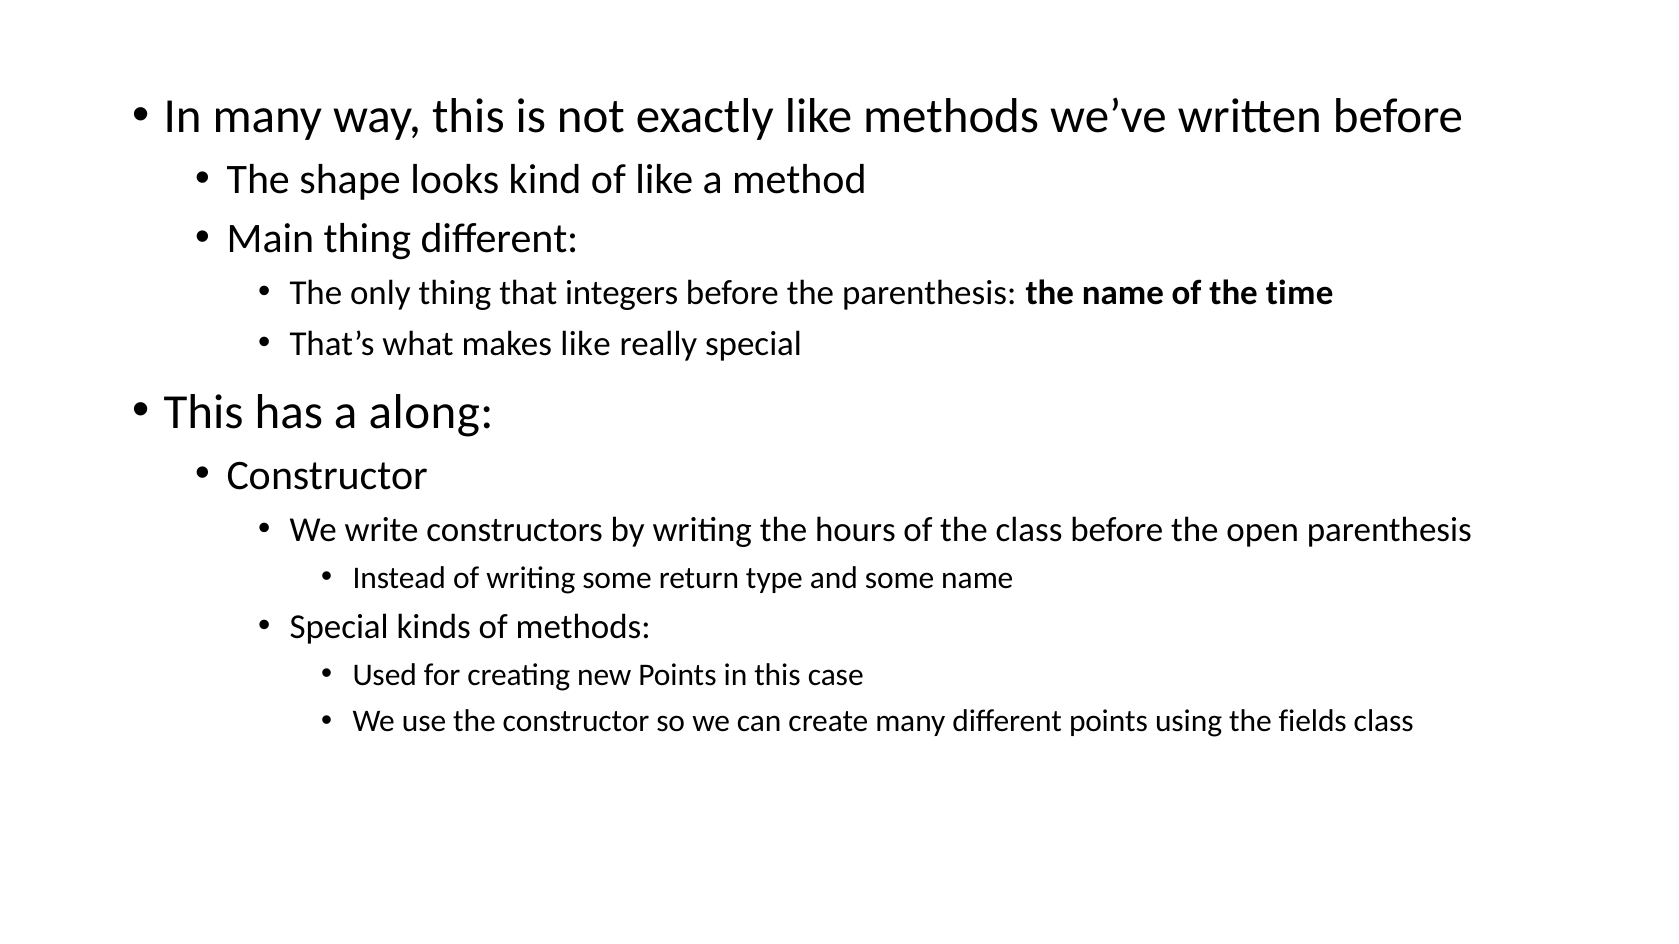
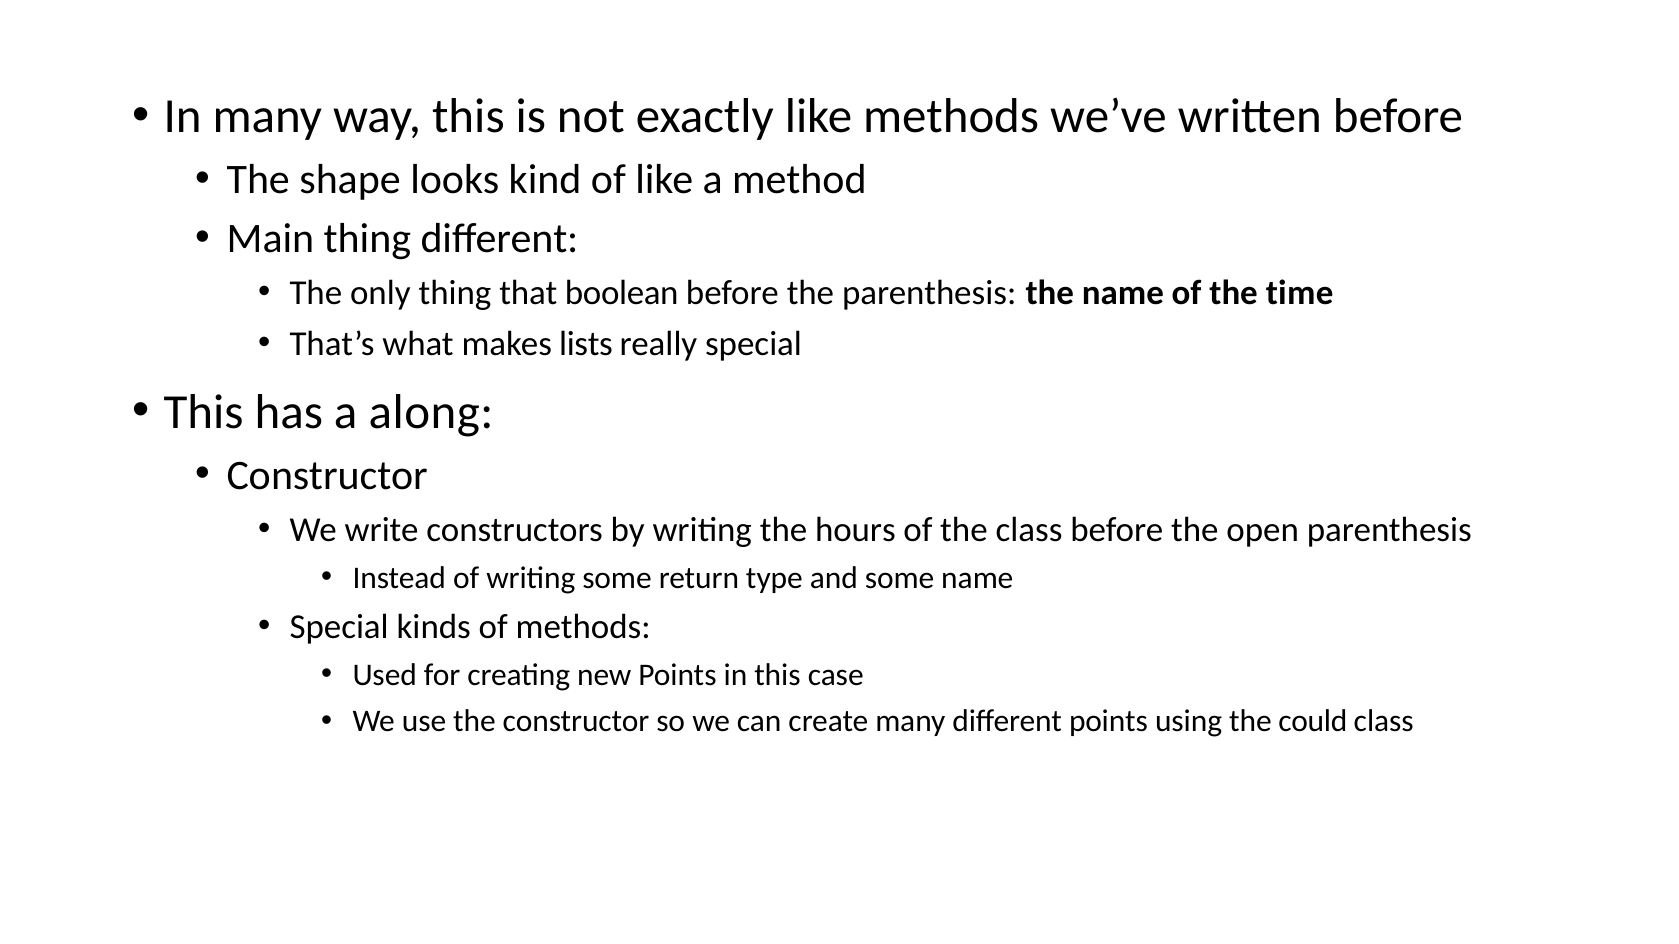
integers: integers -> boolean (622, 293)
makes like: like -> lists (586, 344)
fields: fields -> could (1313, 722)
